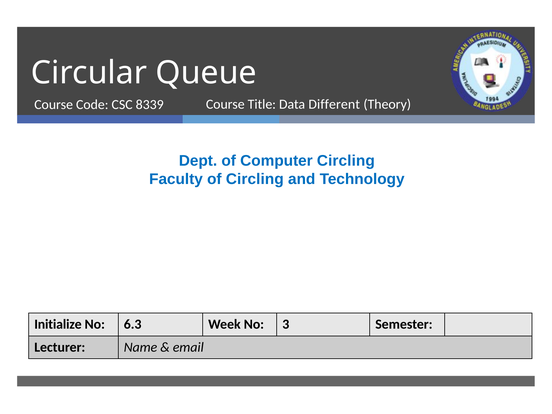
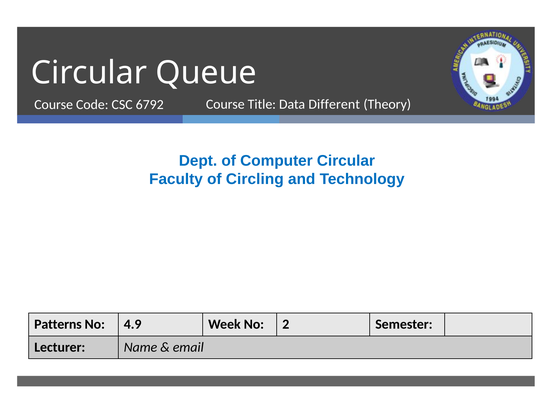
8339: 8339 -> 6792 (150, 105)
Computer Circling: Circling -> Circular (346, 161)
Initialize: Initialize -> Patterns (58, 324)
6.3: 6.3 -> 4.9 (133, 324)
3: 3 -> 2 (286, 324)
